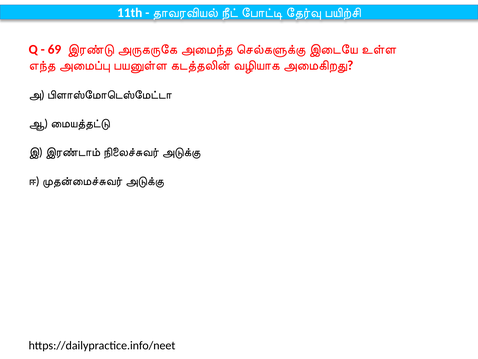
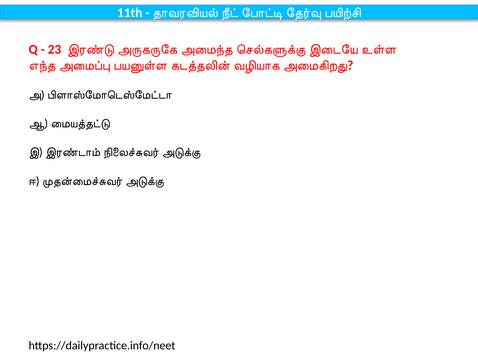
69: 69 -> 23 (54, 49)
